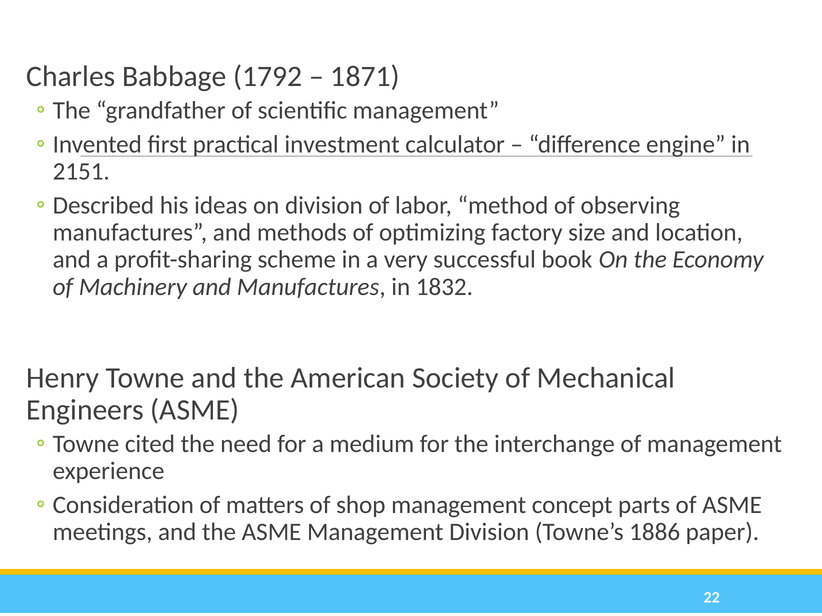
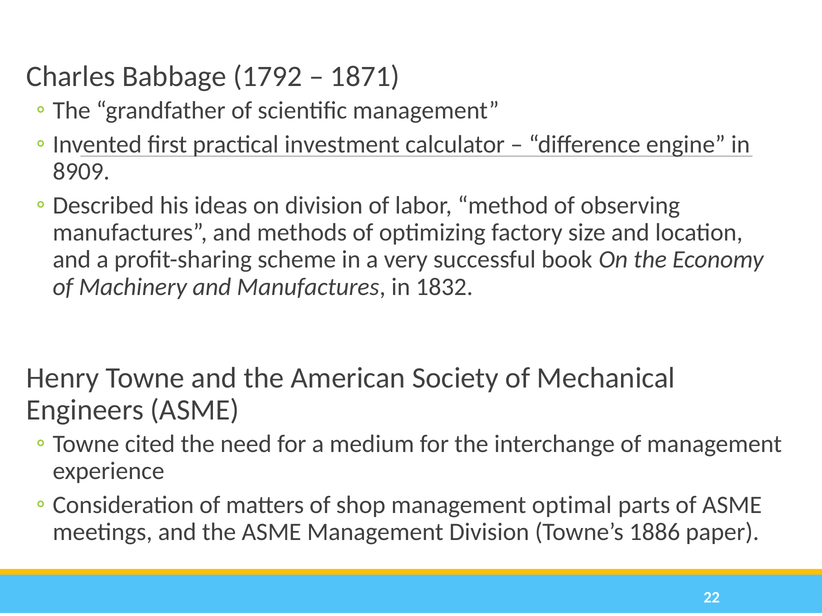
2151: 2151 -> 8909 (81, 172)
concept: concept -> optimal (572, 505)
